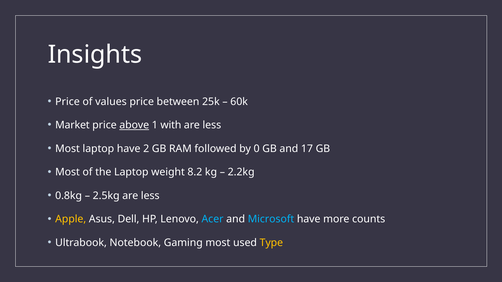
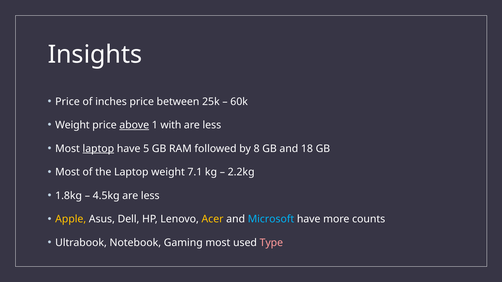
values: values -> inches (111, 102)
Market: Market -> Weight (72, 125)
laptop underline: none -> present (98, 149)
2: 2 -> 5 (146, 149)
0: 0 -> 8 (257, 149)
17: 17 -> 18 (307, 149)
8.2: 8.2 -> 7.1 (195, 172)
0.8kg: 0.8kg -> 1.8kg (69, 196)
2.5kg: 2.5kg -> 4.5kg (106, 196)
Acer colour: light blue -> yellow (213, 219)
Type colour: yellow -> pink (271, 243)
